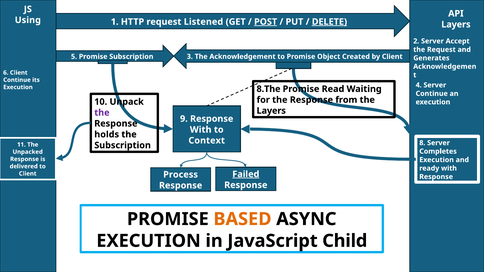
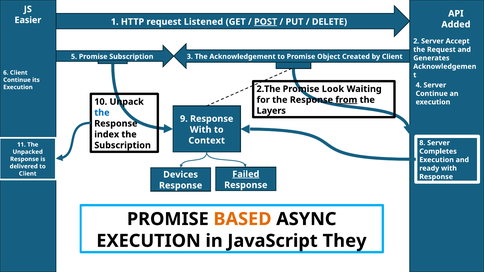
Using: Using -> Easier (28, 20)
DELETE underline: present -> none (329, 22)
Layers: Layers -> Added (456, 24)
8.The: 8.The -> 2.The (269, 89)
Read: Read -> Look (333, 89)
from underline: none -> present (346, 100)
the colour: purple -> blue (102, 113)
holds: holds -> index (107, 135)
Process: Process -> Devices (181, 175)
Child: Child -> They (345, 241)
